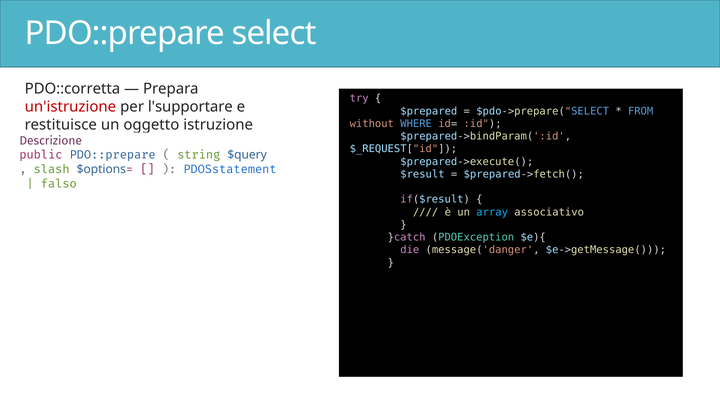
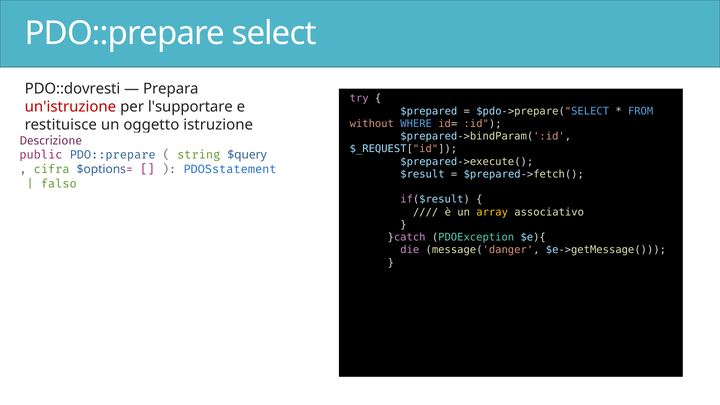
PDO::corretta: PDO::corretta -> PDO::dovresti (72, 89)
slash: slash -> cifra (52, 169)
array colour: light blue -> yellow (492, 212)
